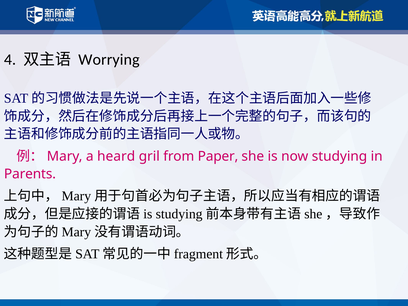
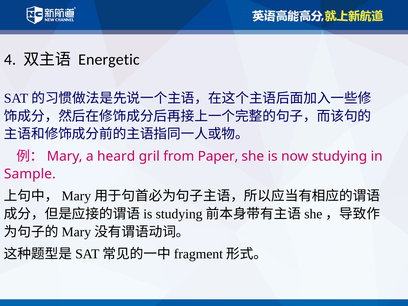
Worrying: Worrying -> Energetic (109, 60)
Parents: Parents -> Sample (30, 174)
